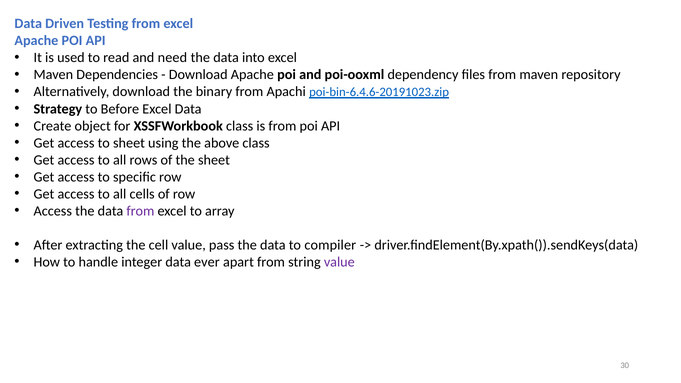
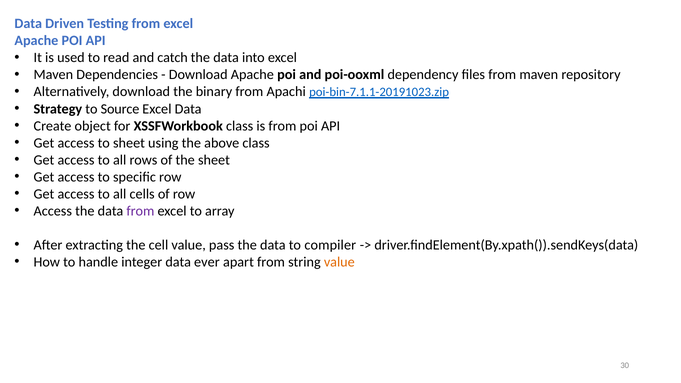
need: need -> catch (173, 58)
poi-bin-6.4.6-20191023.zip: poi-bin-6.4.6-20191023.zip -> poi-bin-7.1.1-20191023.zip (379, 92)
Before: Before -> Source (120, 109)
value colour: purple -> orange (339, 262)
